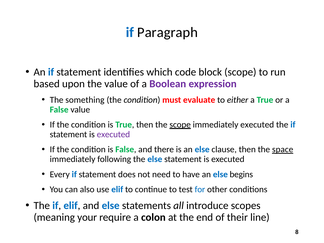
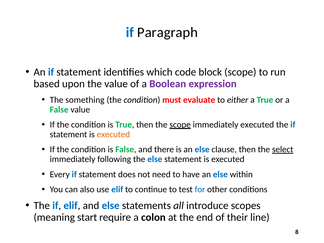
executed colour: purple -> orange (113, 134)
space: space -> select (283, 149)
begins: begins -> within (241, 174)
your: your -> start (87, 217)
